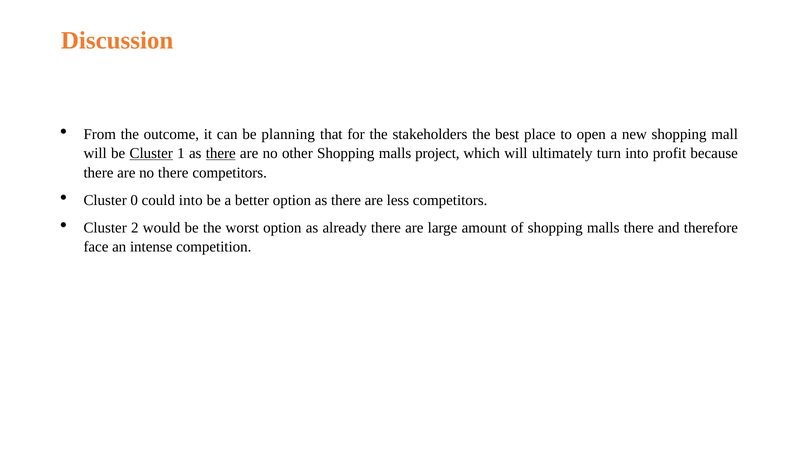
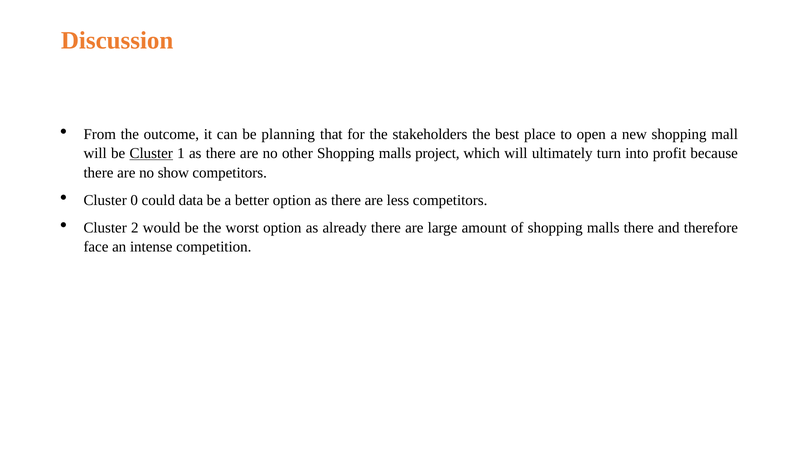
there underline: present -> none (221, 153)
no there: there -> show (173, 173)
could into: into -> data (191, 200)
